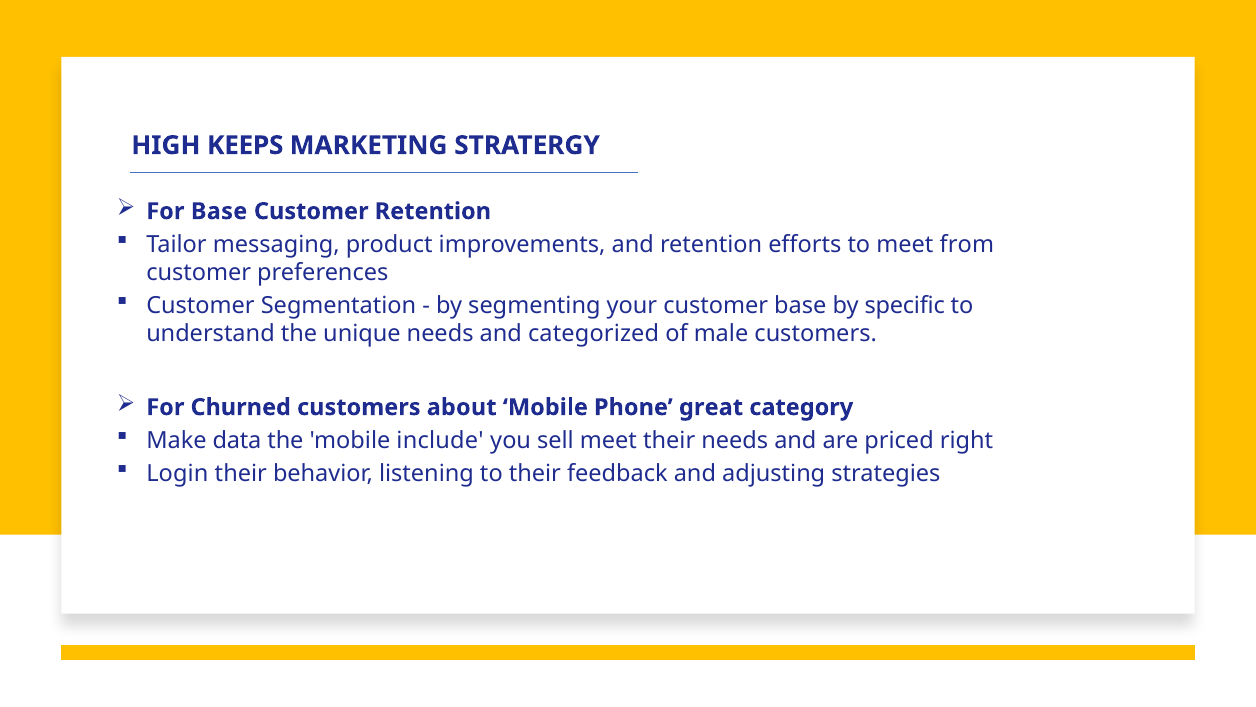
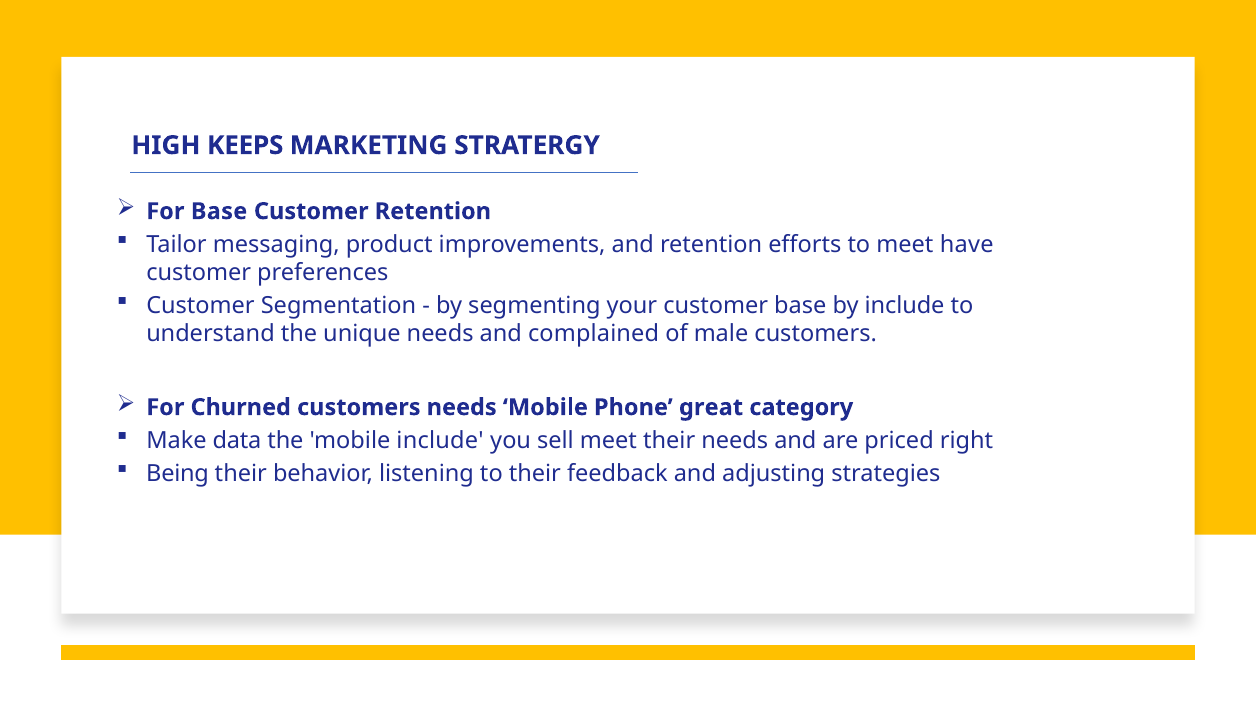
from: from -> have (967, 244)
by specific: specific -> include (905, 305)
categorized: categorized -> complained (594, 334)
customers about: about -> needs (462, 407)
Login: Login -> Being (178, 473)
